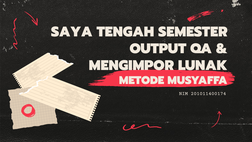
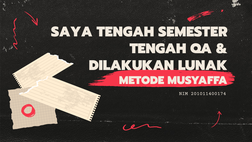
OUTPUT: OUTPUT -> TENGAH (158, 49)
MENGIMPOR: MENGIMPOR -> DILAKUKAN (132, 65)
